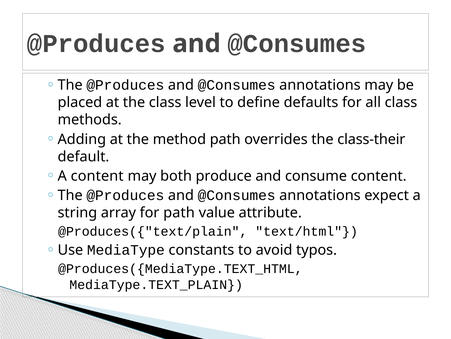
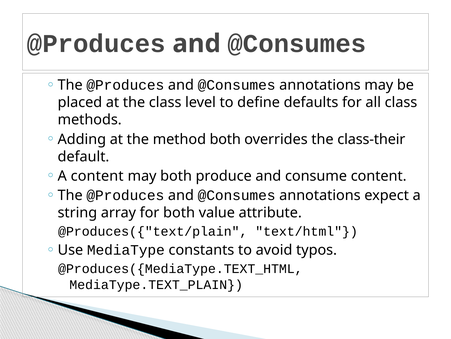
method path: path -> both (225, 139)
for path: path -> both (179, 212)
